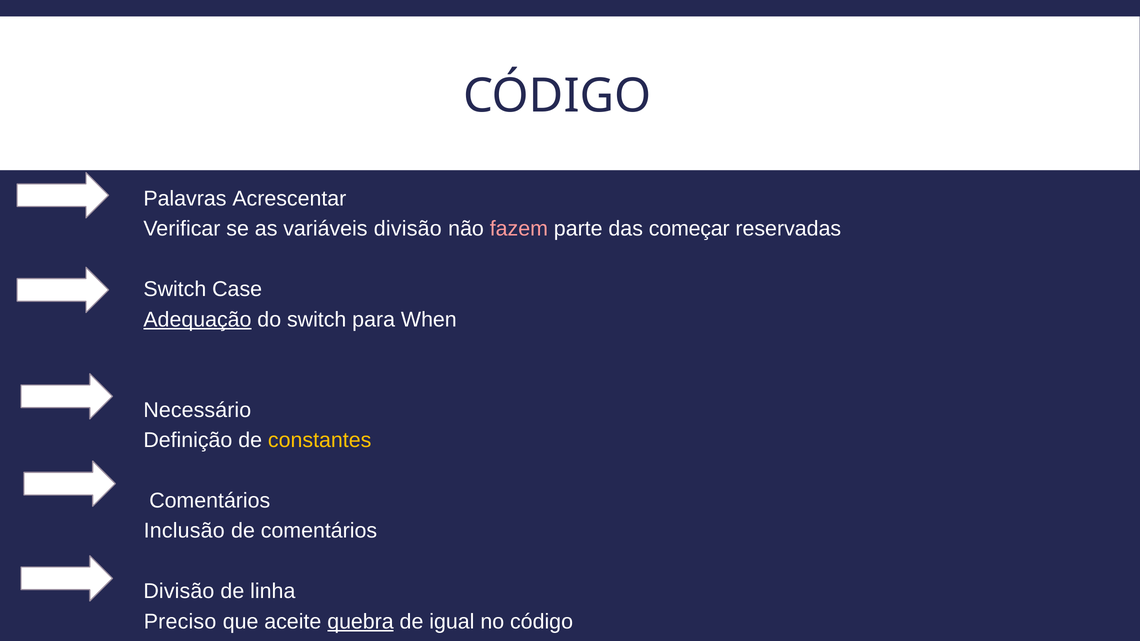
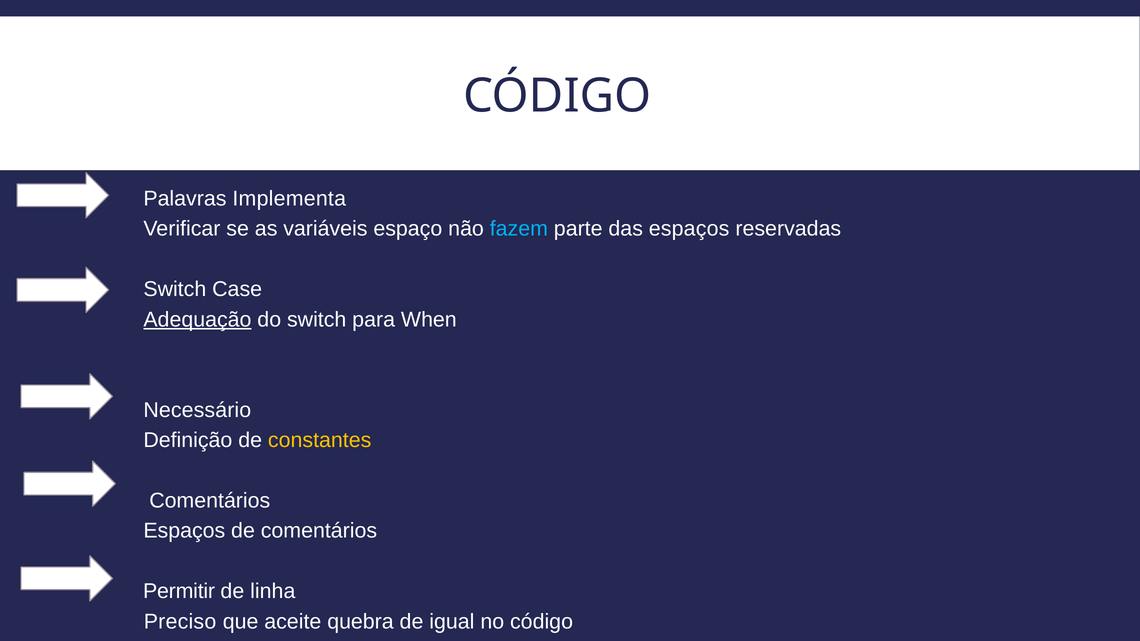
Acrescentar: Acrescentar -> Implementa (289, 199)
variáveis divisão: divisão -> espaço (408, 229)
fazem colour: pink -> light blue (519, 229)
das começar: começar -> espaços (689, 229)
Inclusão: Inclusão -> Espaços (184, 531)
Divisão: Divisão -> Permitir (179, 592)
quebra underline: present -> none (360, 622)
